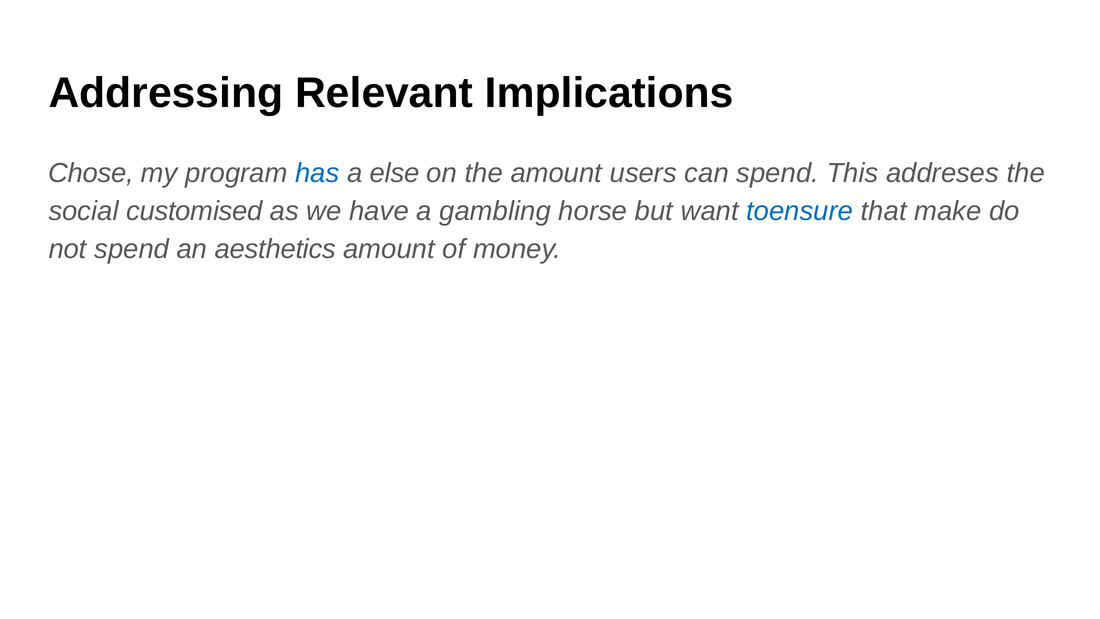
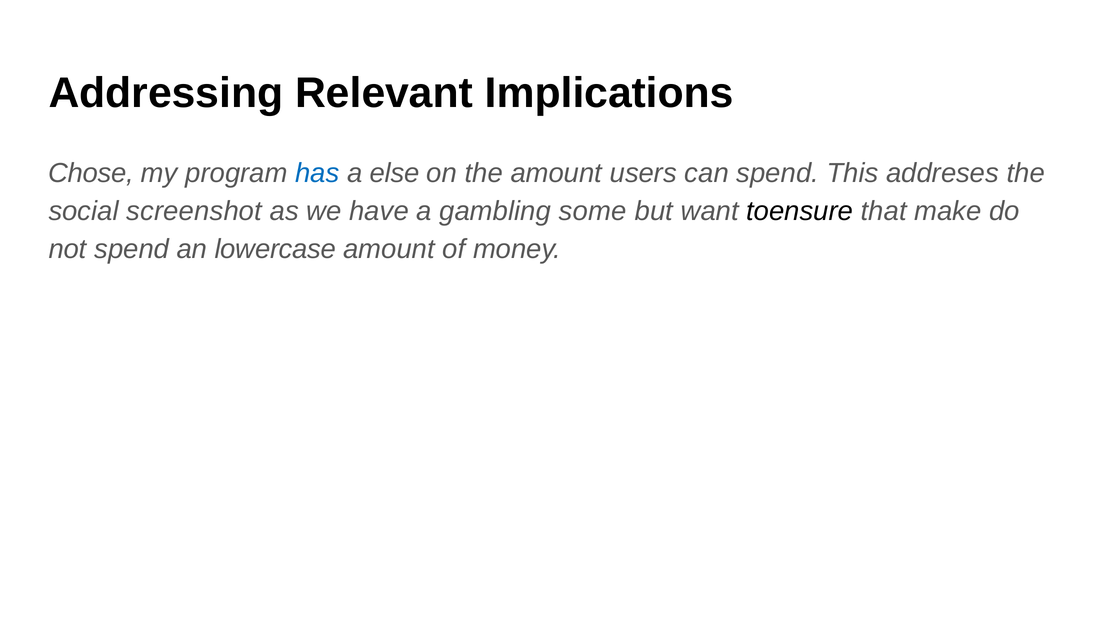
customised: customised -> screenshot (194, 211)
horse: horse -> some (593, 211)
toensure colour: blue -> black (800, 211)
aesthetics: aesthetics -> lowercase (275, 249)
